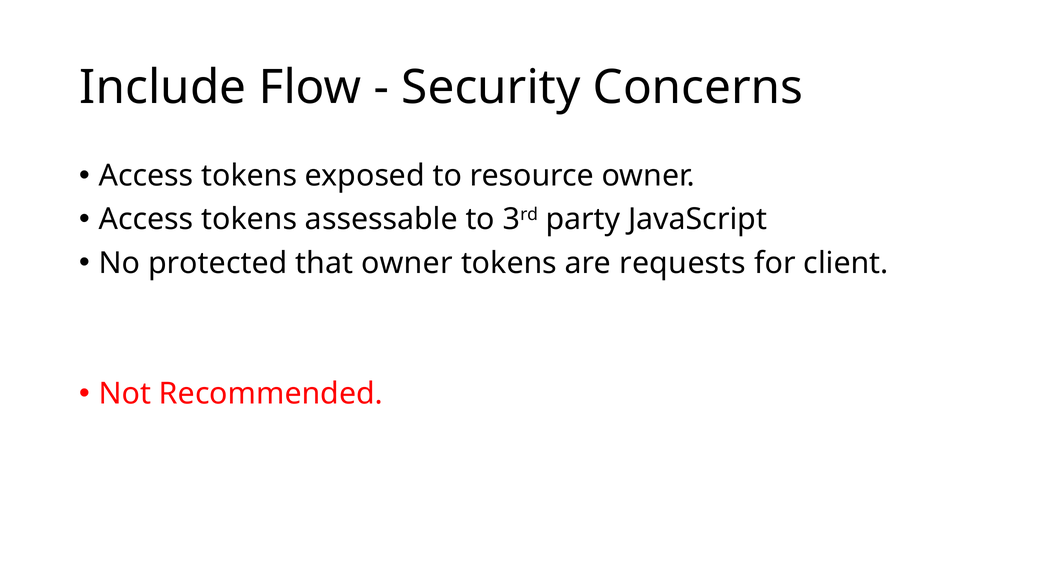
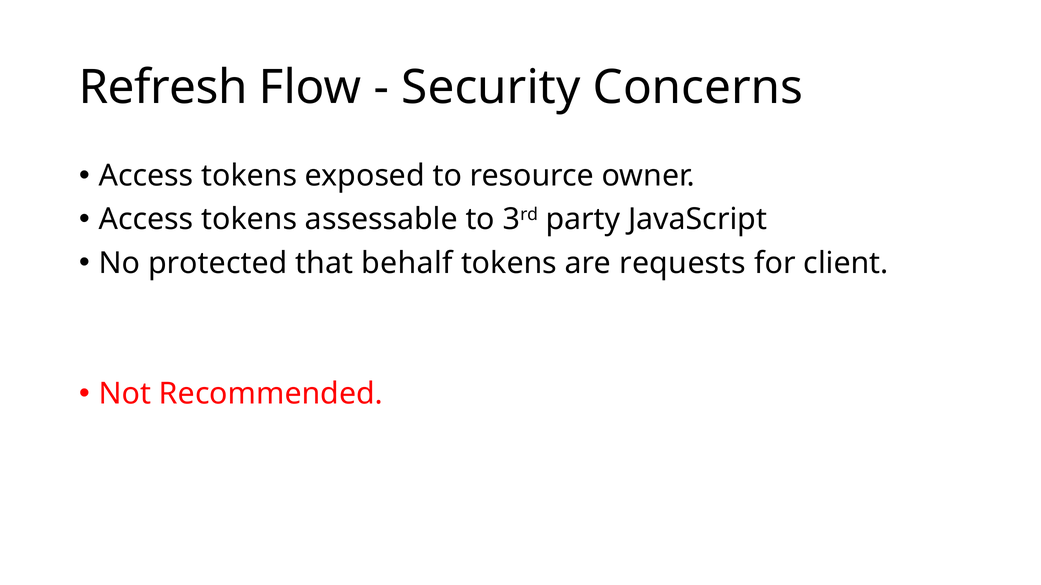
Include: Include -> Refresh (163, 87)
that owner: owner -> behalf (407, 263)
